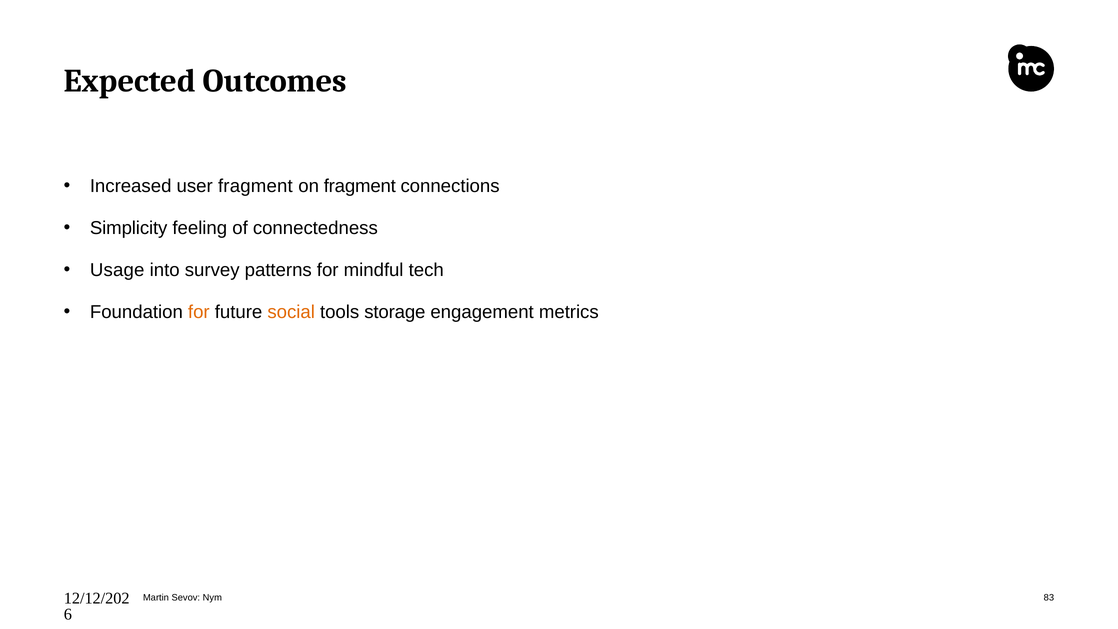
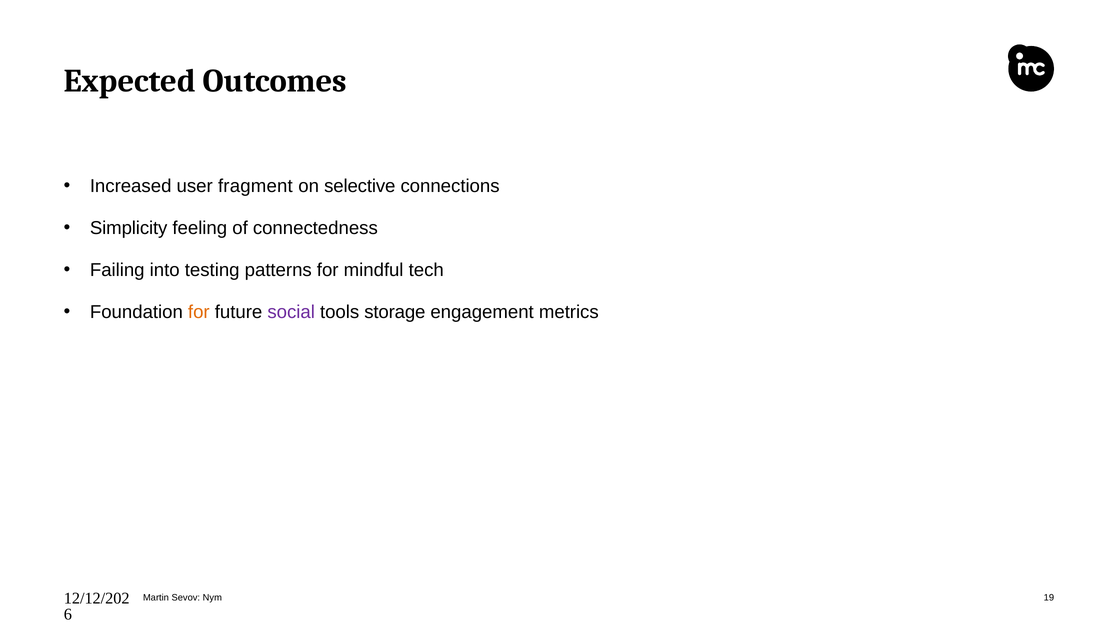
on fragment: fragment -> selective (360, 186)
Usage: Usage -> Failing (117, 270)
survey: survey -> testing (212, 270)
social colour: orange -> purple (291, 312)
83: 83 -> 19 (1049, 598)
